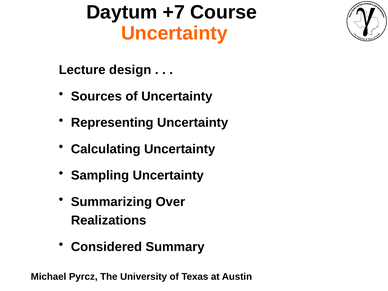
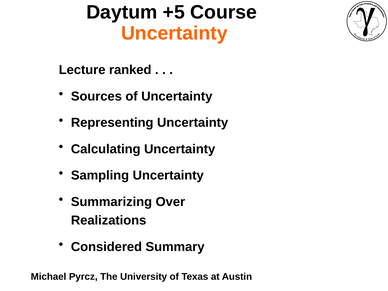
+7: +7 -> +5 (174, 12)
design: design -> ranked (130, 70)
